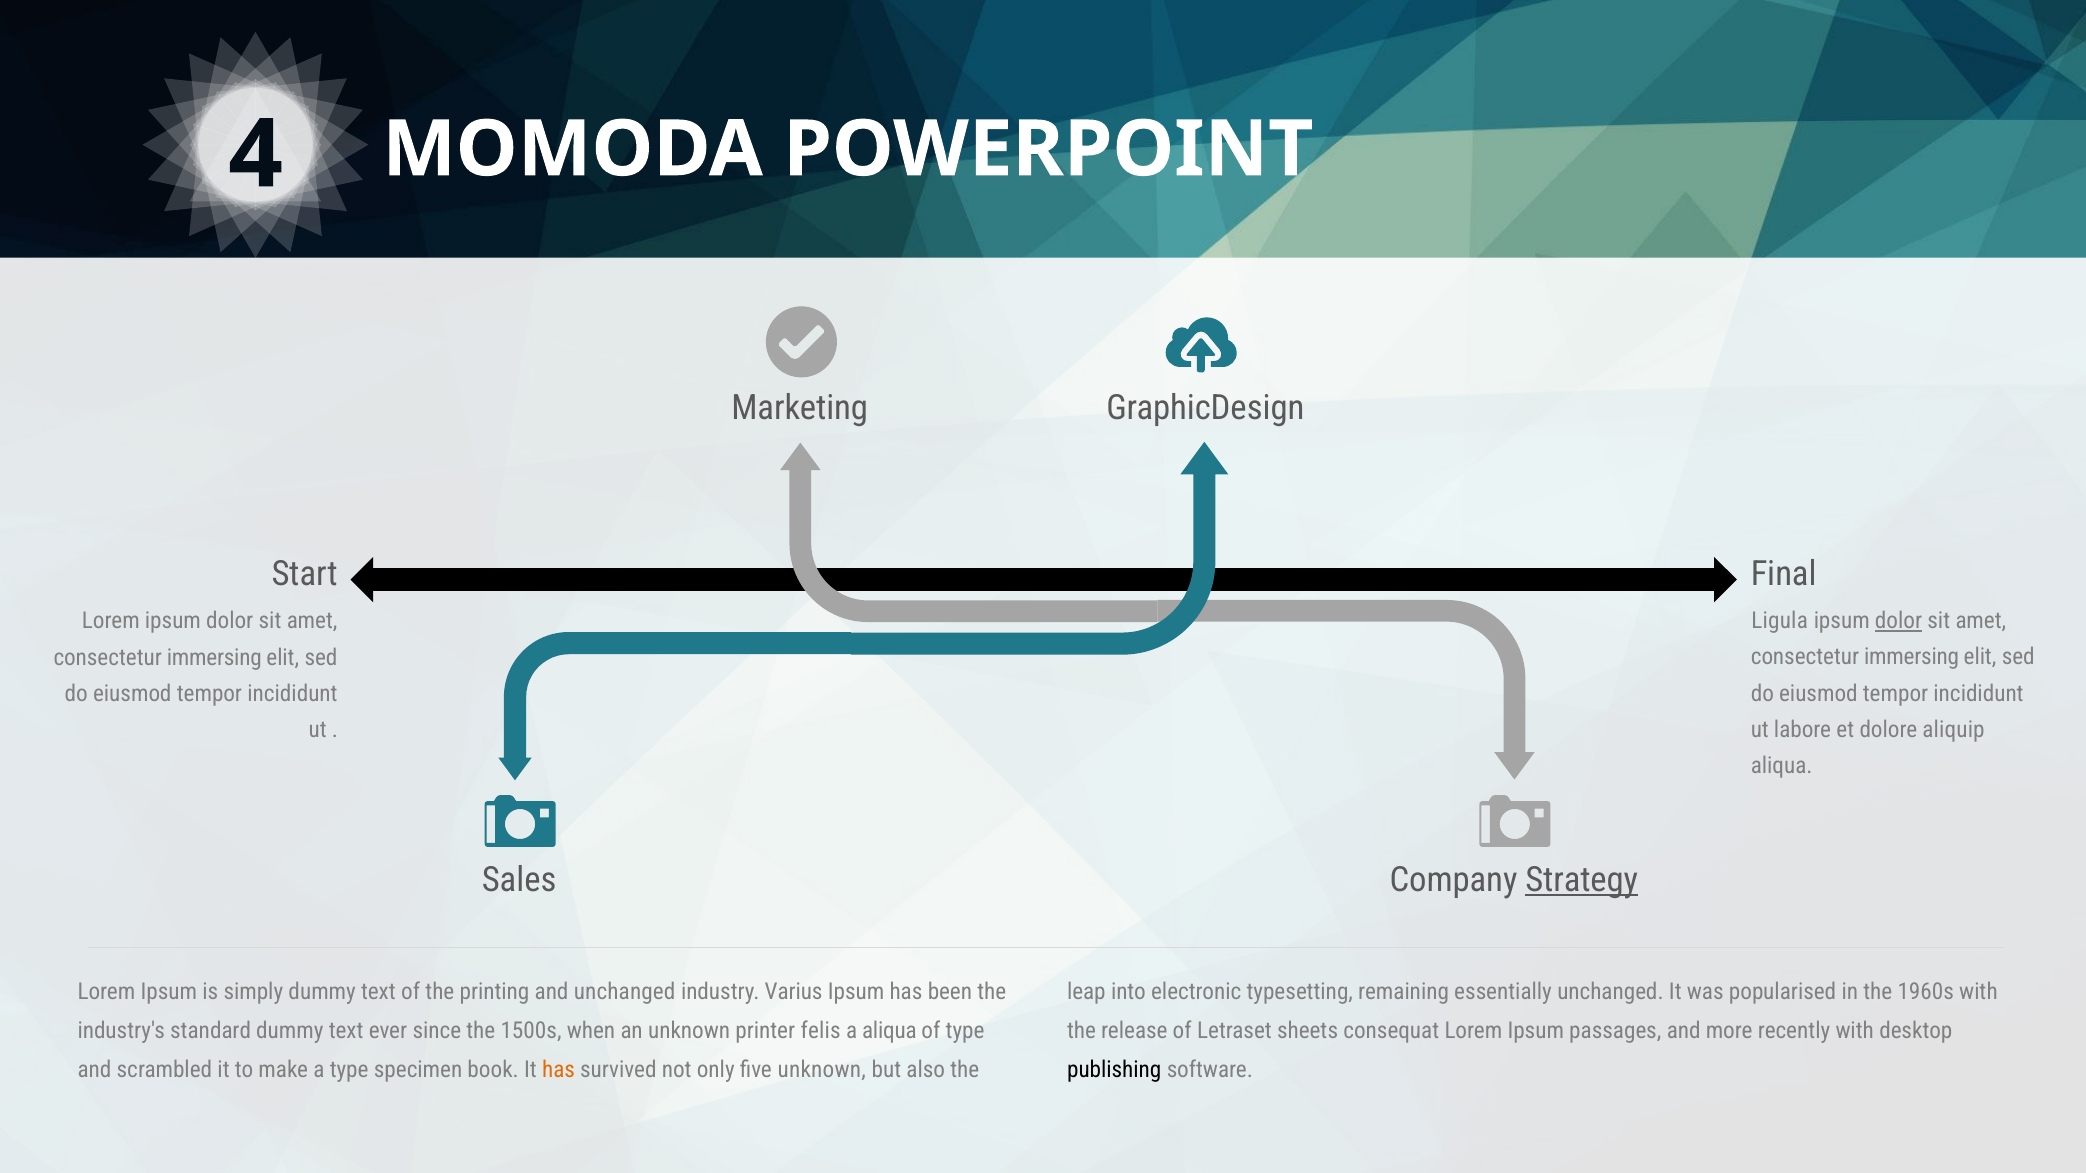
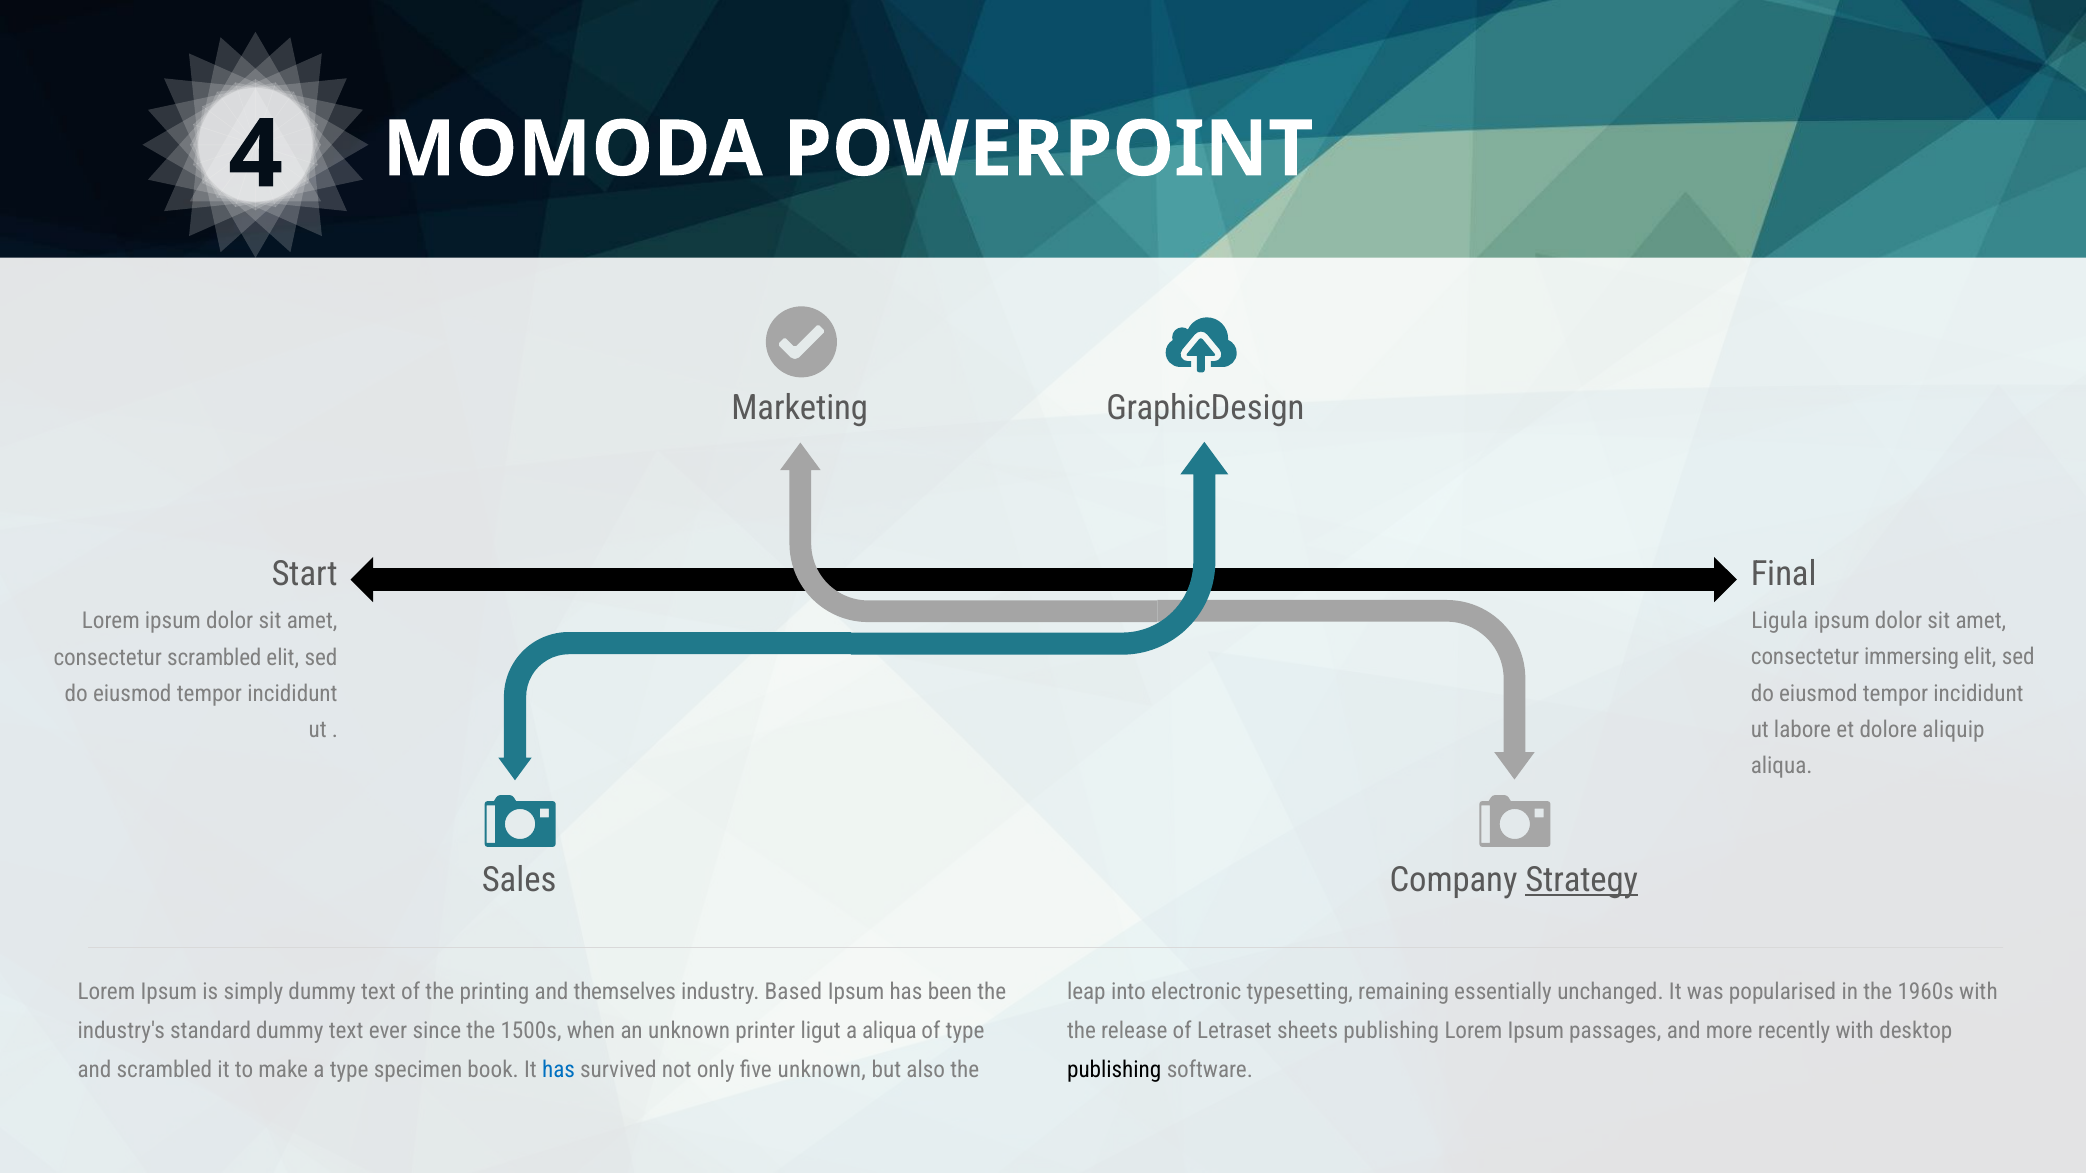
dolor underline: present -> none (1899, 621)
immersing: immersing -> scrambled (214, 658)
and unchanged: unchanged -> themselves (625, 992)
Varius: Varius -> Based (793, 992)
felis: felis -> ligut (821, 1031)
sheets consequat: consequat -> publishing (1391, 1031)
has colour: orange -> blue (559, 1070)
